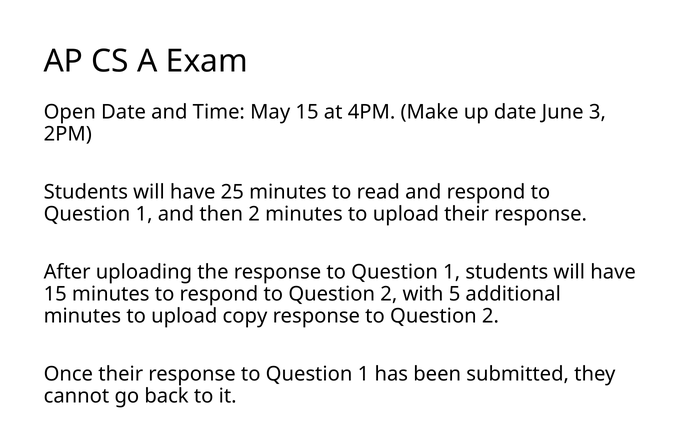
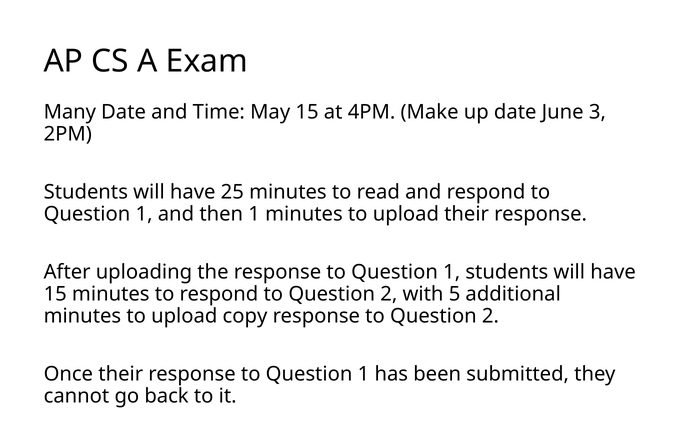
Open: Open -> Many (70, 112)
then 2: 2 -> 1 (254, 214)
